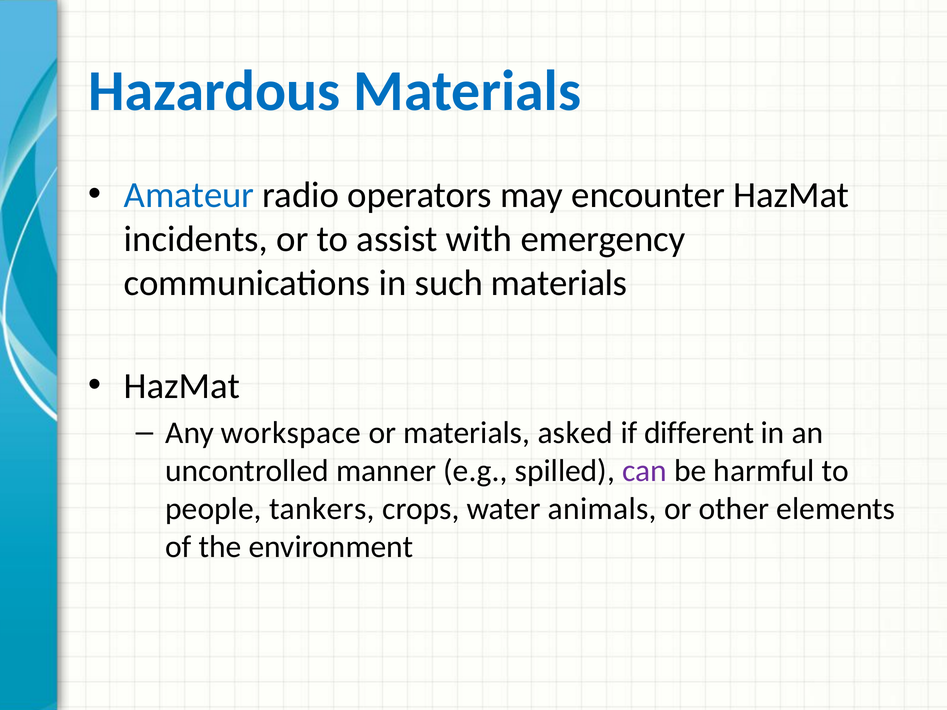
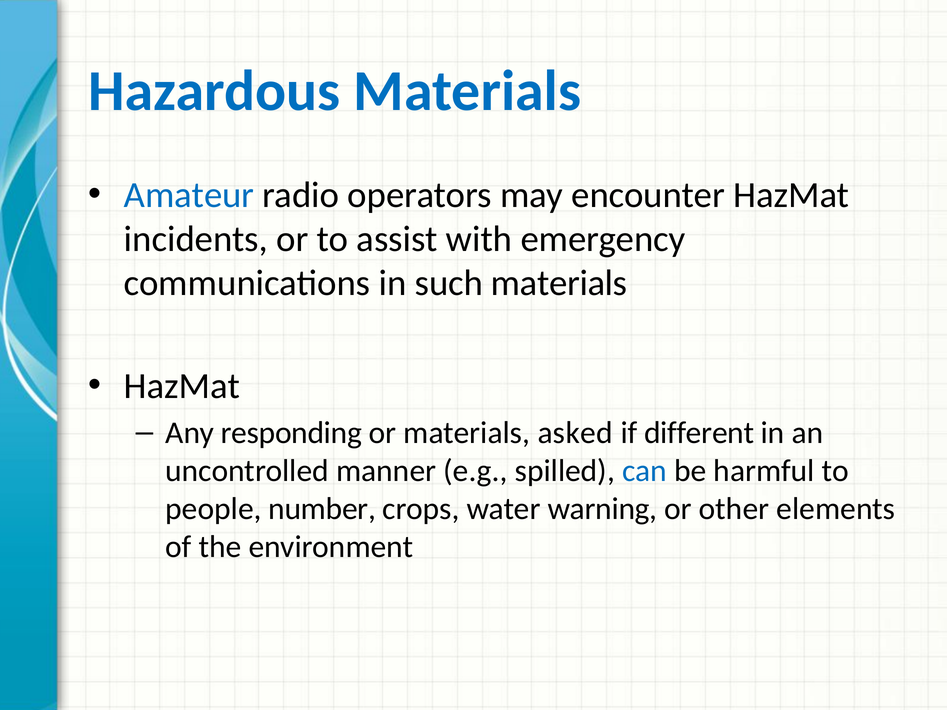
workspace: workspace -> responding (291, 433)
can colour: purple -> blue (645, 471)
tankers: tankers -> number (322, 509)
animals: animals -> warning (603, 509)
